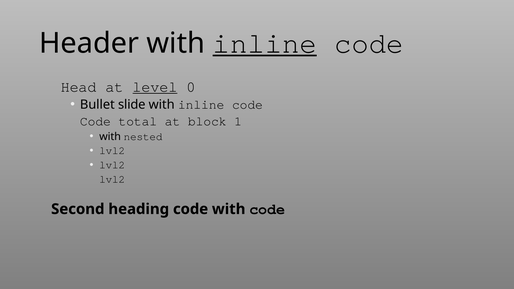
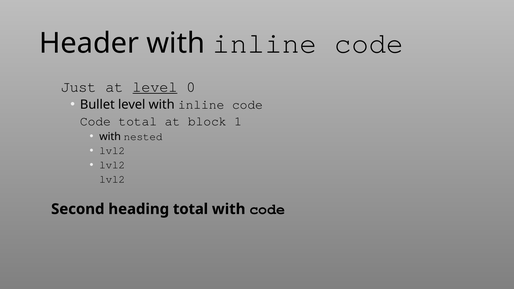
inline underline: present -> none (265, 43)
Head: Head -> Just (79, 87)
Bullet slide: slide -> level (132, 105)
heading code: code -> total (191, 209)
